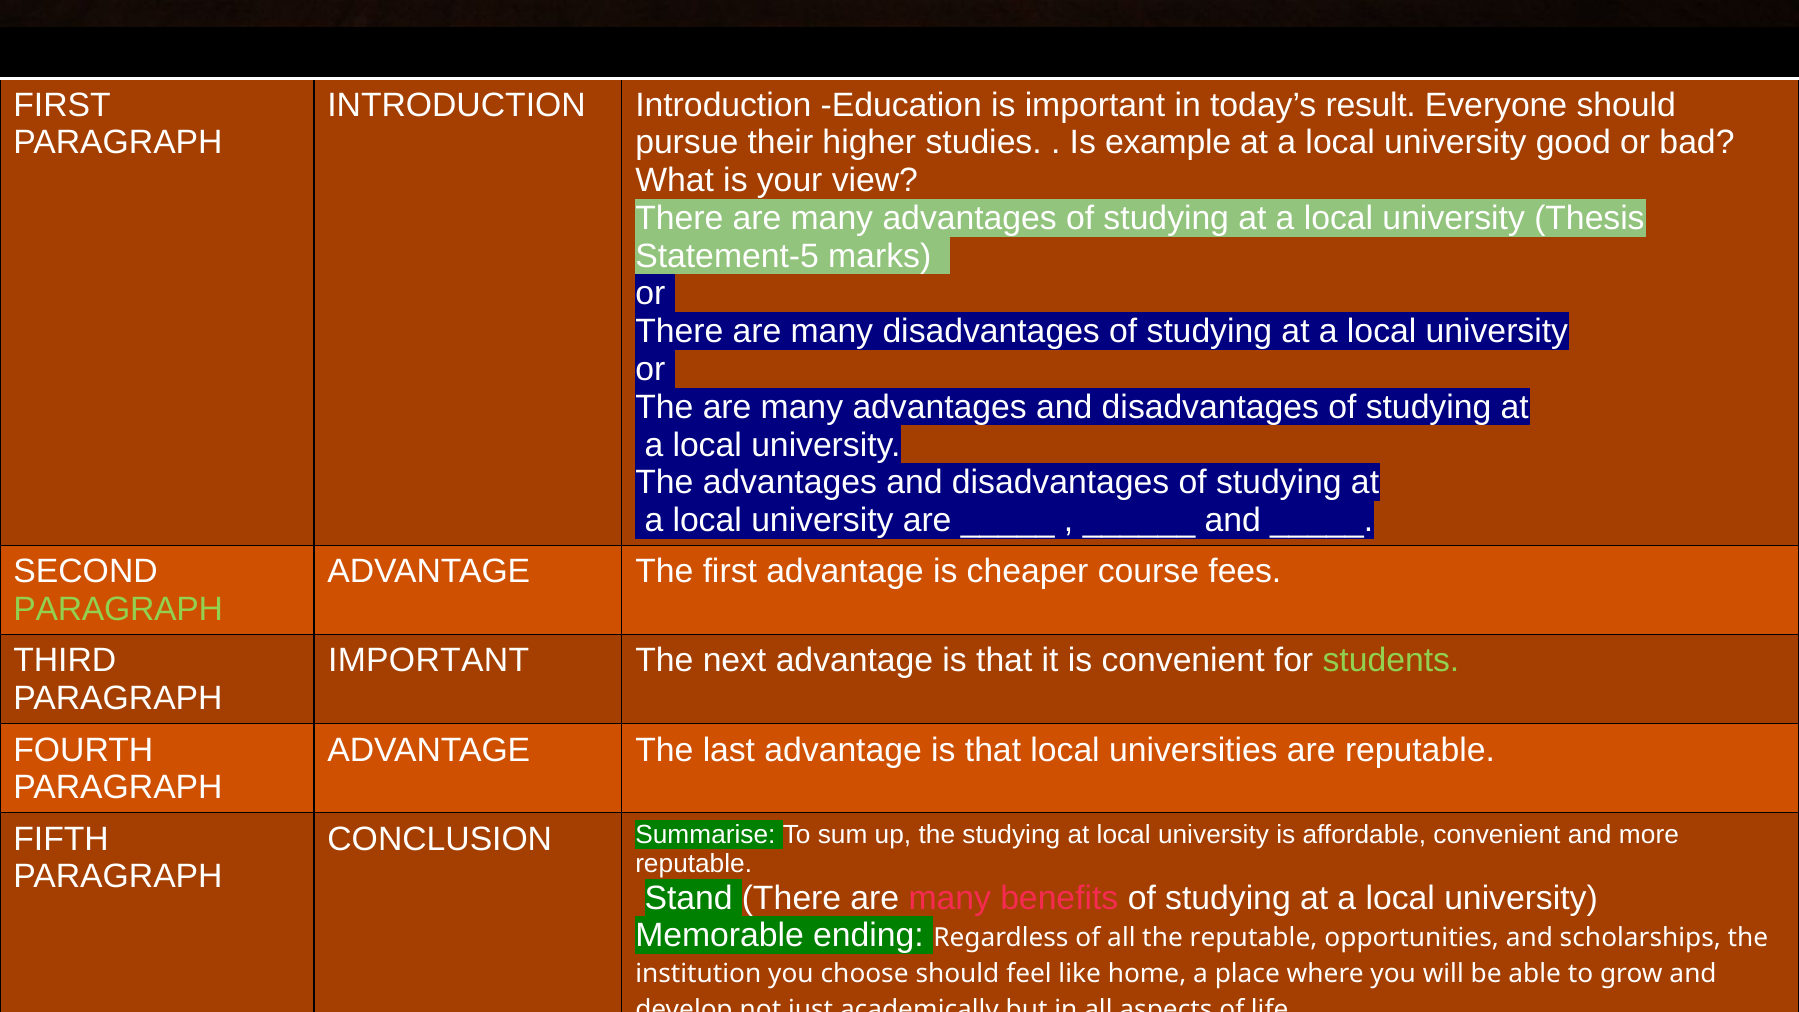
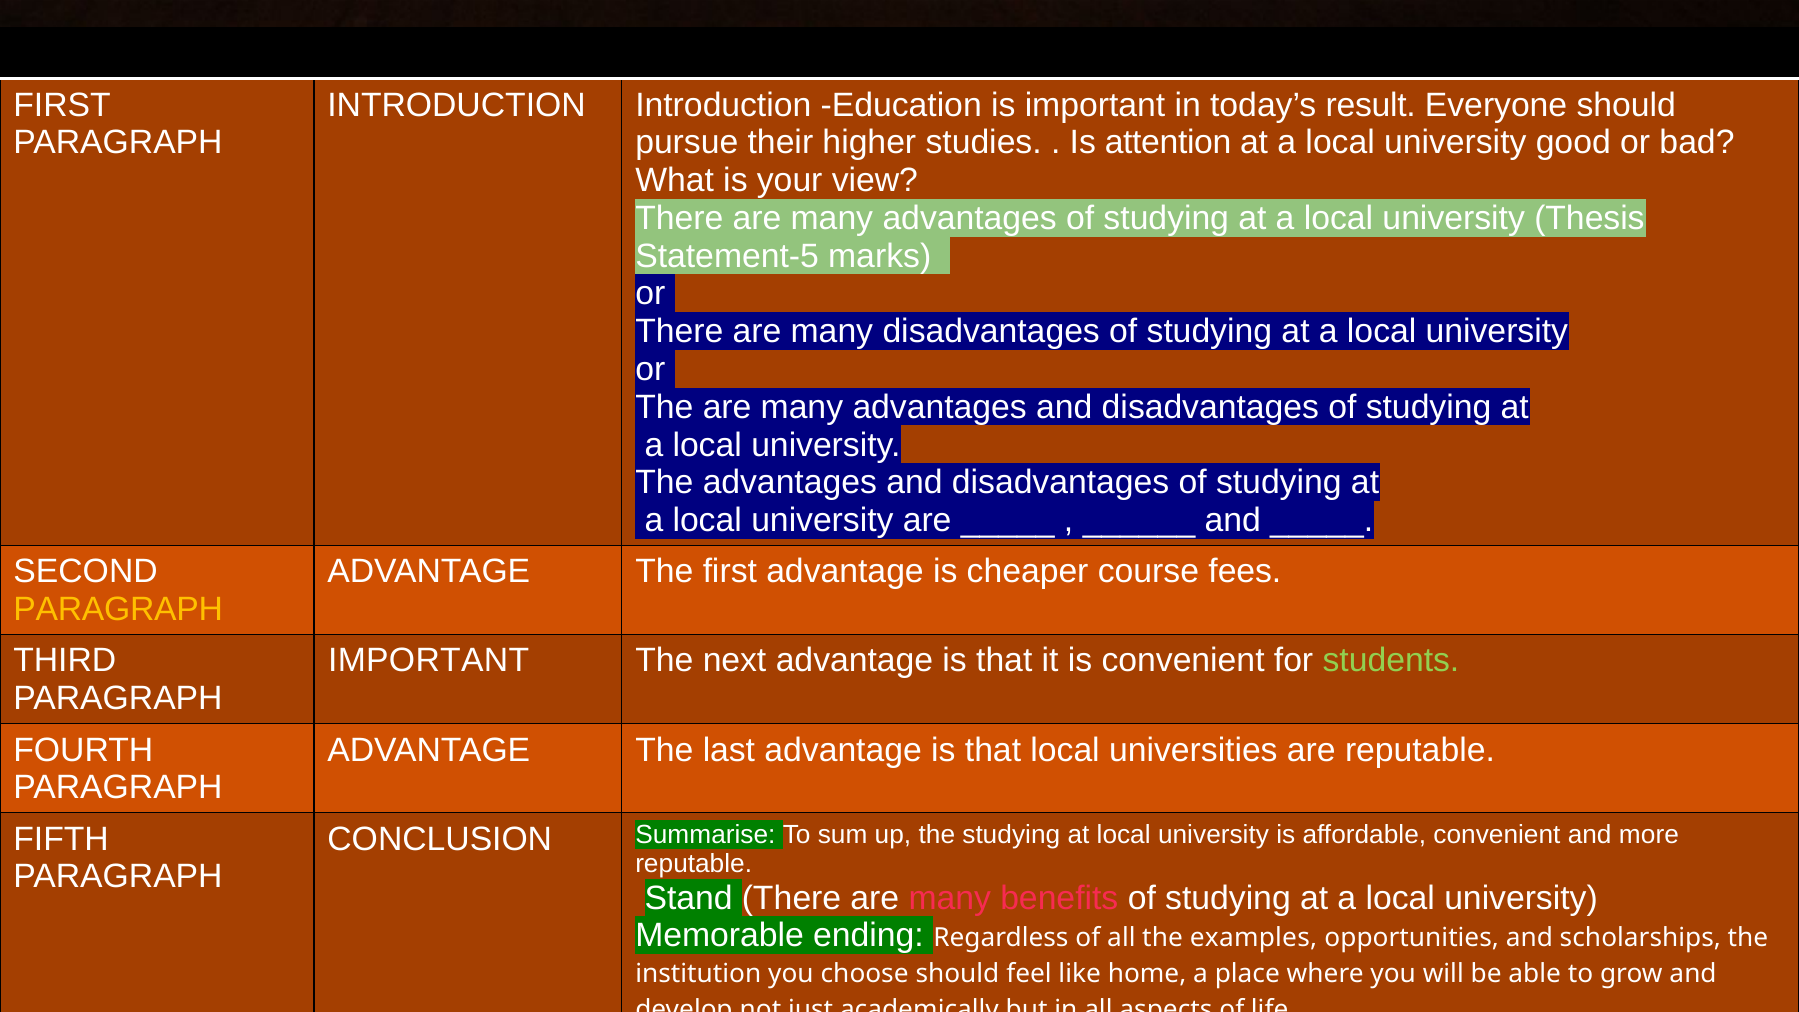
example: example -> attention (1168, 143)
PARAGRAPH colour: light green -> yellow (118, 609)
the reputable: reputable -> examples (1254, 938)
